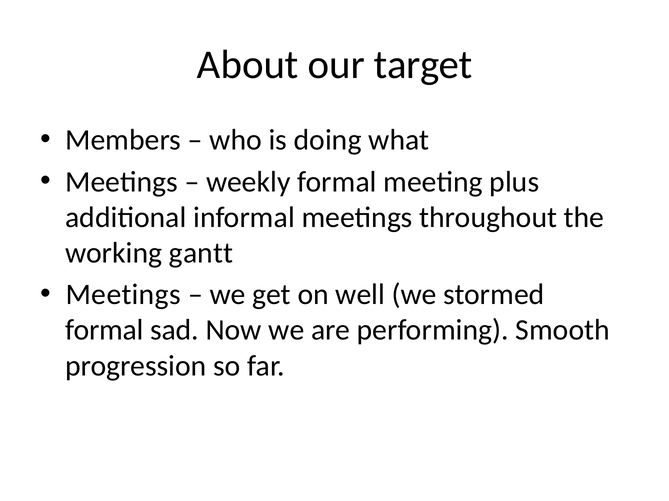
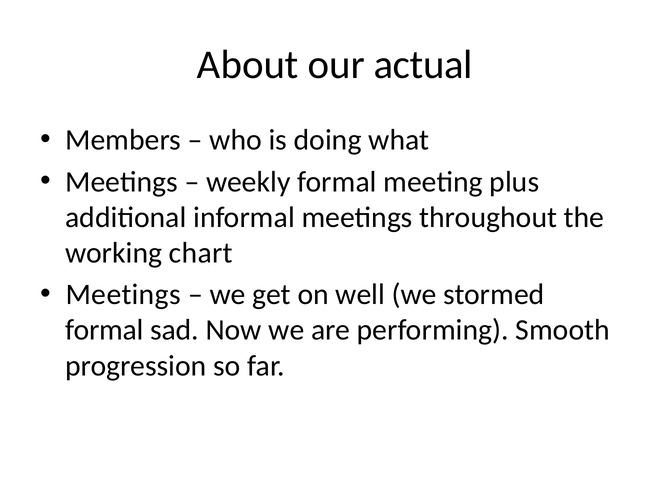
target: target -> actual (423, 65)
gantt: gantt -> chart (201, 253)
